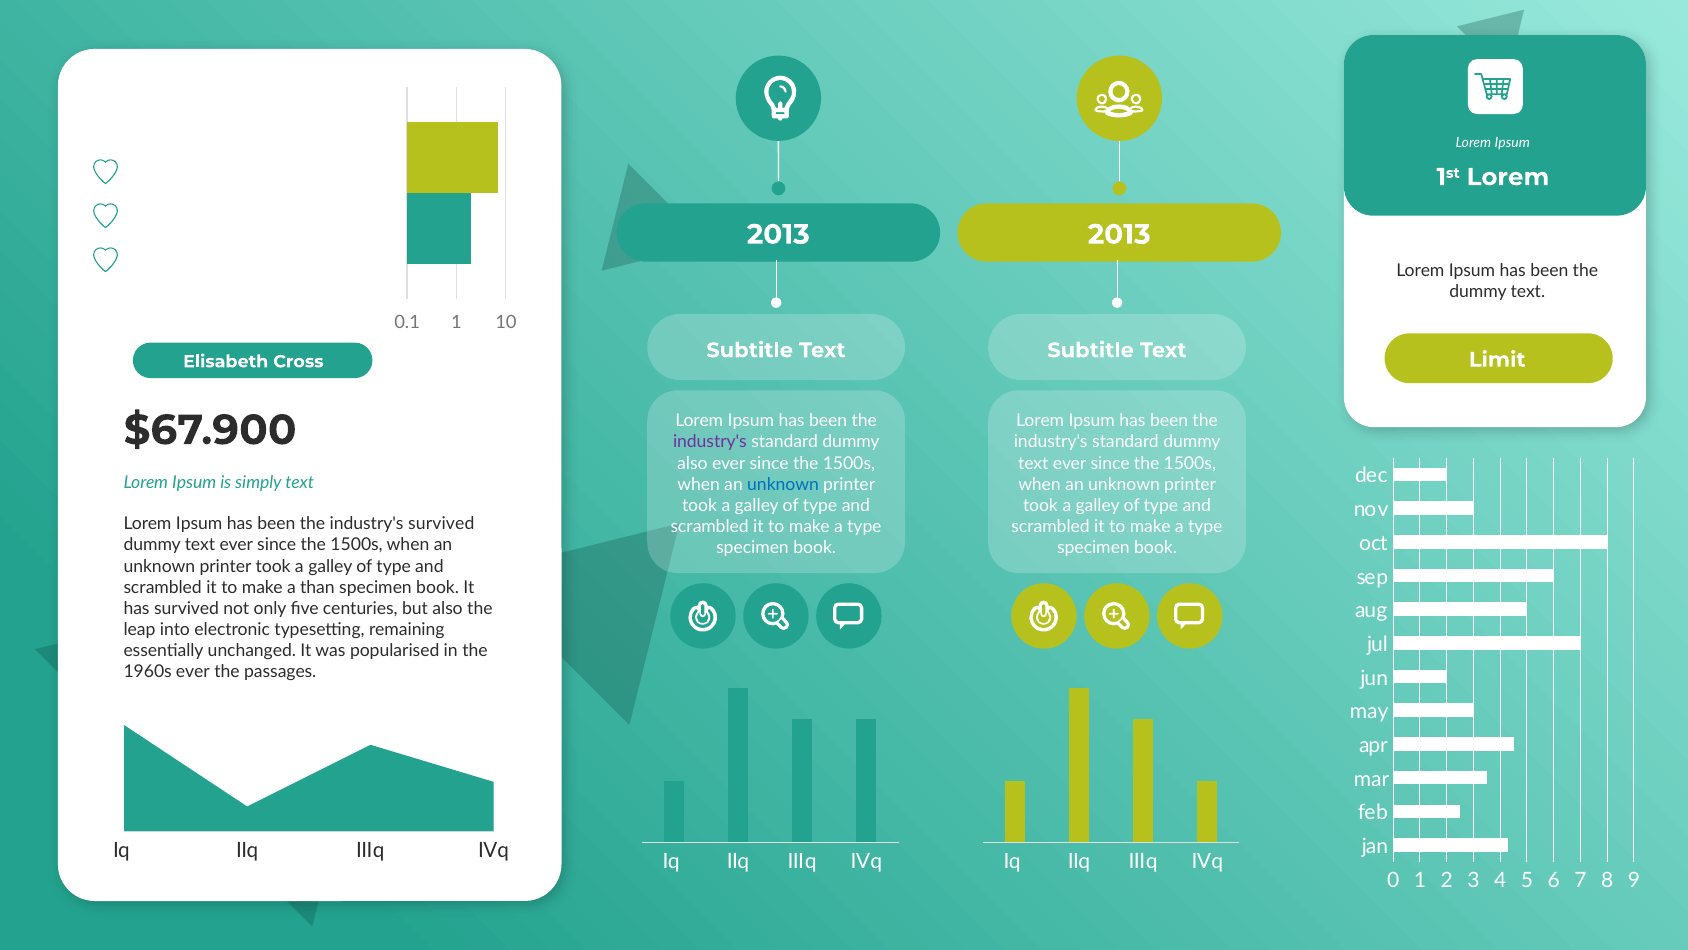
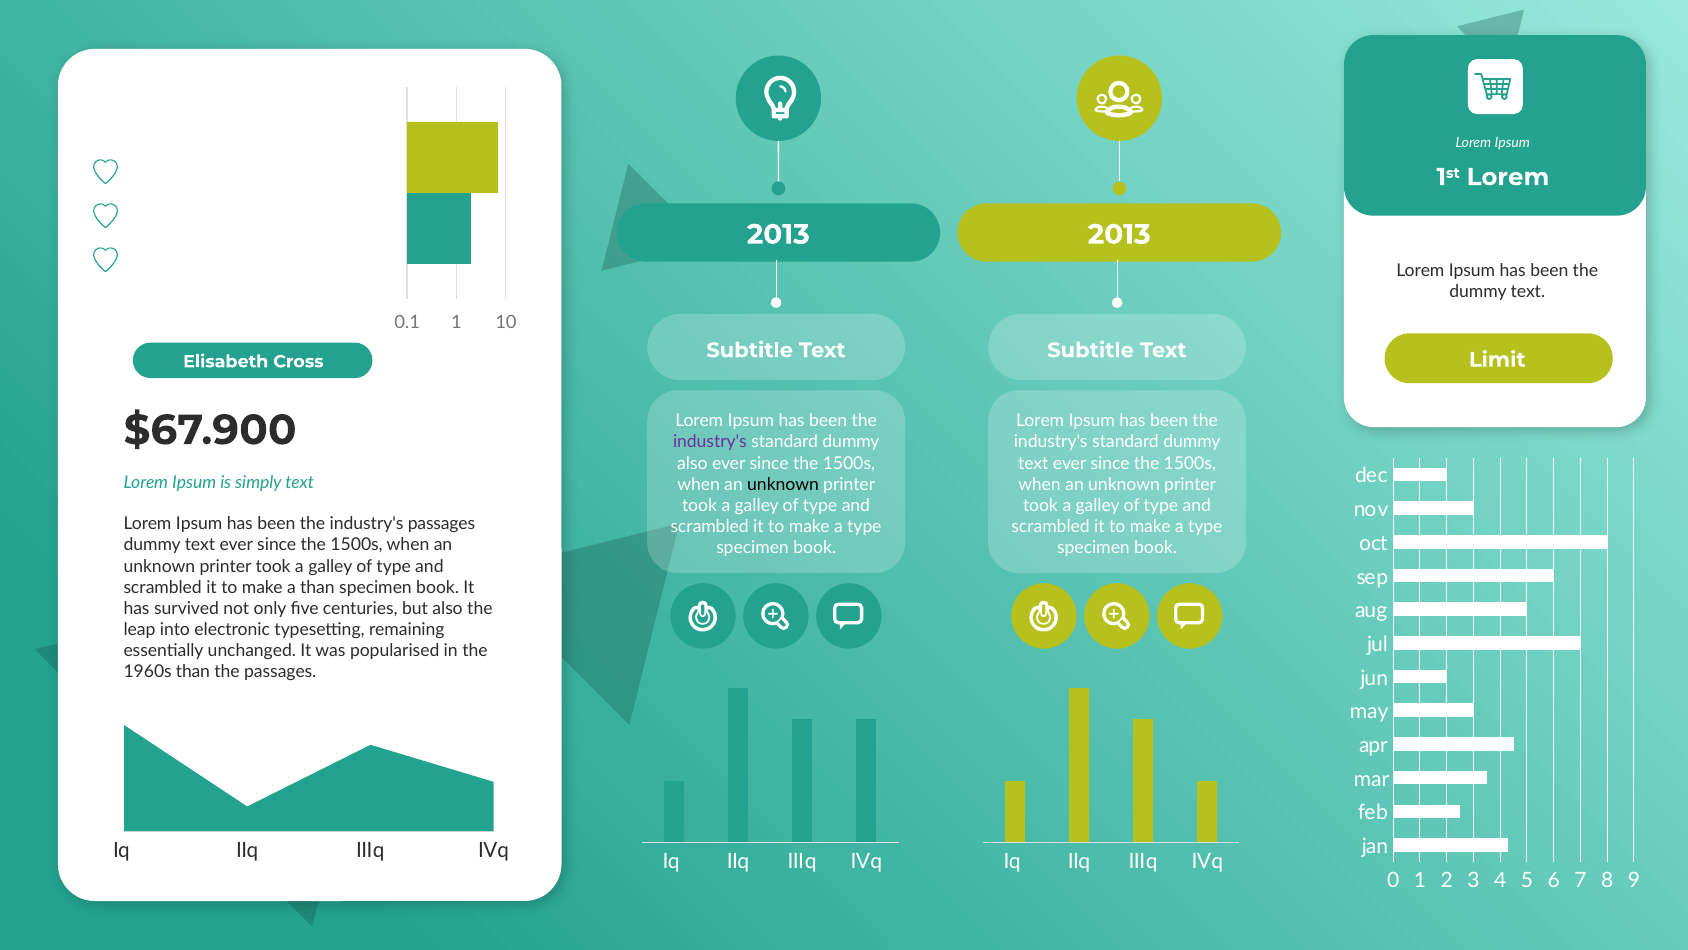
unknown colour: blue -> black (783, 484)
industry's survived: survived -> passages (441, 524)
1960s ever: ever -> than (193, 672)
